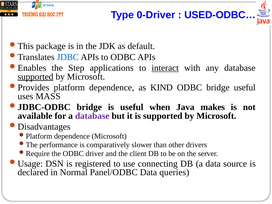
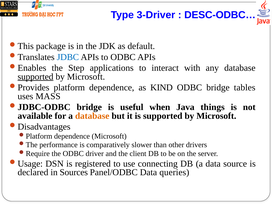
0-Driver: 0-Driver -> 3-Driver (156, 15)
USED-ODBC…: USED-ODBC… -> DESC-ODBC… (220, 15)
interact underline: present -> none (165, 68)
bridge useful: useful -> tables (245, 88)
makes: makes -> things (213, 107)
database colour: purple -> orange (92, 116)
Normal: Normal -> Sources (74, 172)
